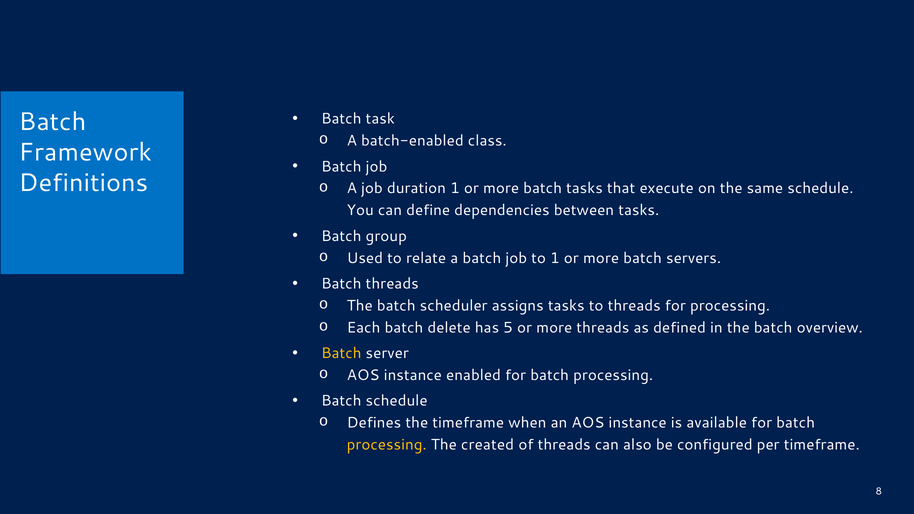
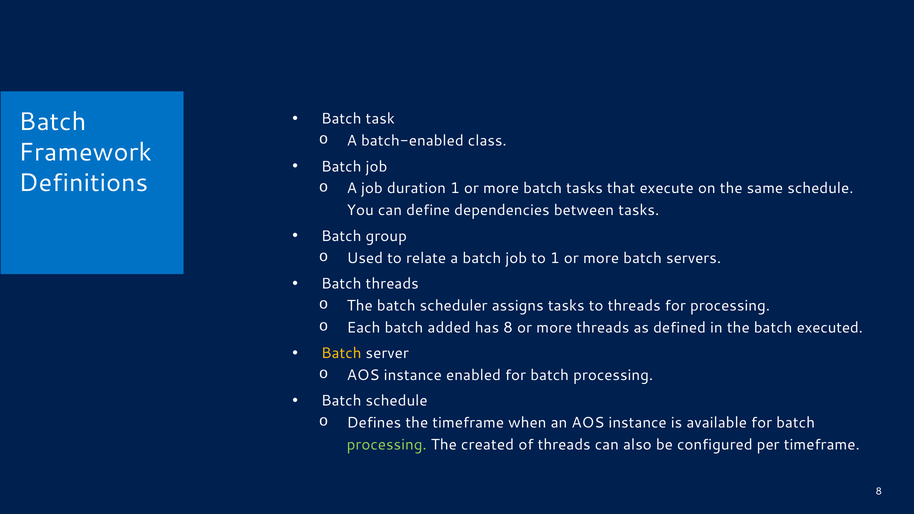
delete: delete -> added (449, 328)
has 5: 5 -> 8 (508, 328)
overview: overview -> executed (830, 328)
processing colour: yellow -> light green (387, 445)
